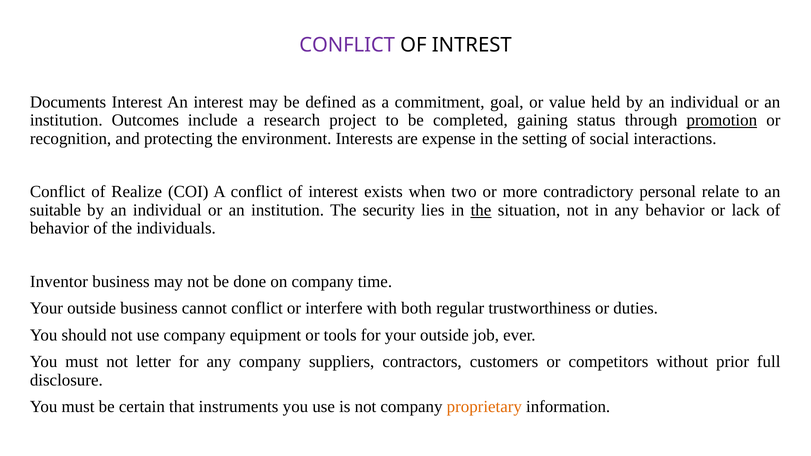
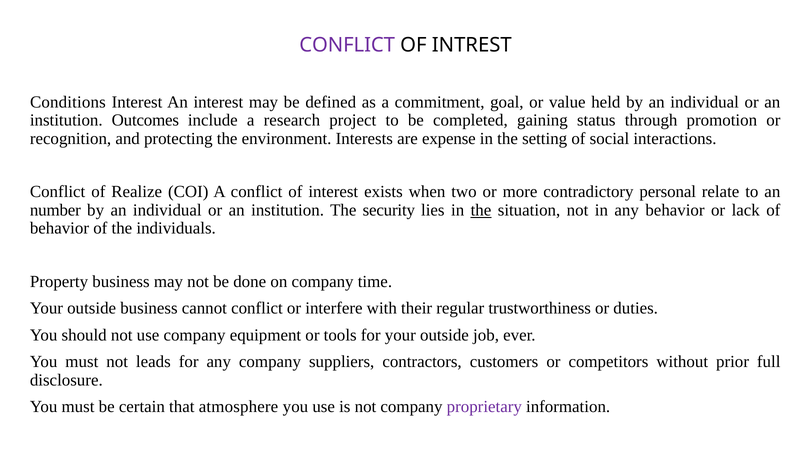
Documents: Documents -> Conditions (68, 102)
promotion underline: present -> none (722, 120)
suitable: suitable -> number (55, 210)
Inventor: Inventor -> Property (59, 282)
both: both -> their (417, 308)
letter: letter -> leads (153, 362)
instruments: instruments -> atmosphere (239, 407)
proprietary colour: orange -> purple (484, 407)
